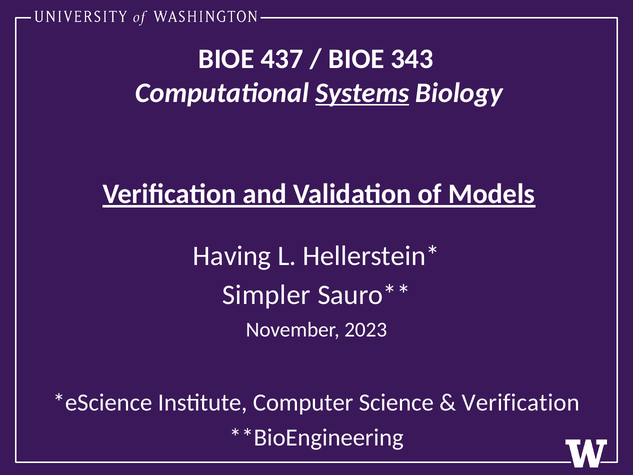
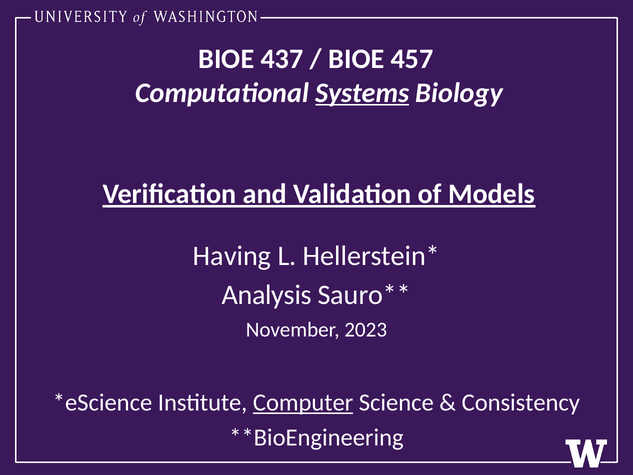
343: 343 -> 457 (412, 59)
Simpler: Simpler -> Analysis (267, 295)
Computer underline: none -> present (303, 402)
Verification: Verification -> Consistency (521, 402)
